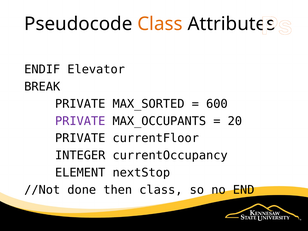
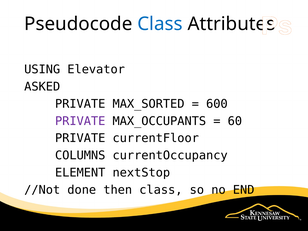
Class colour: orange -> blue (160, 24)
ENDIF: ENDIF -> USING (42, 69)
BREAK: BREAK -> ASKED (42, 87)
20: 20 -> 60 (235, 121)
INTEGER: INTEGER -> COLUMNS (80, 156)
